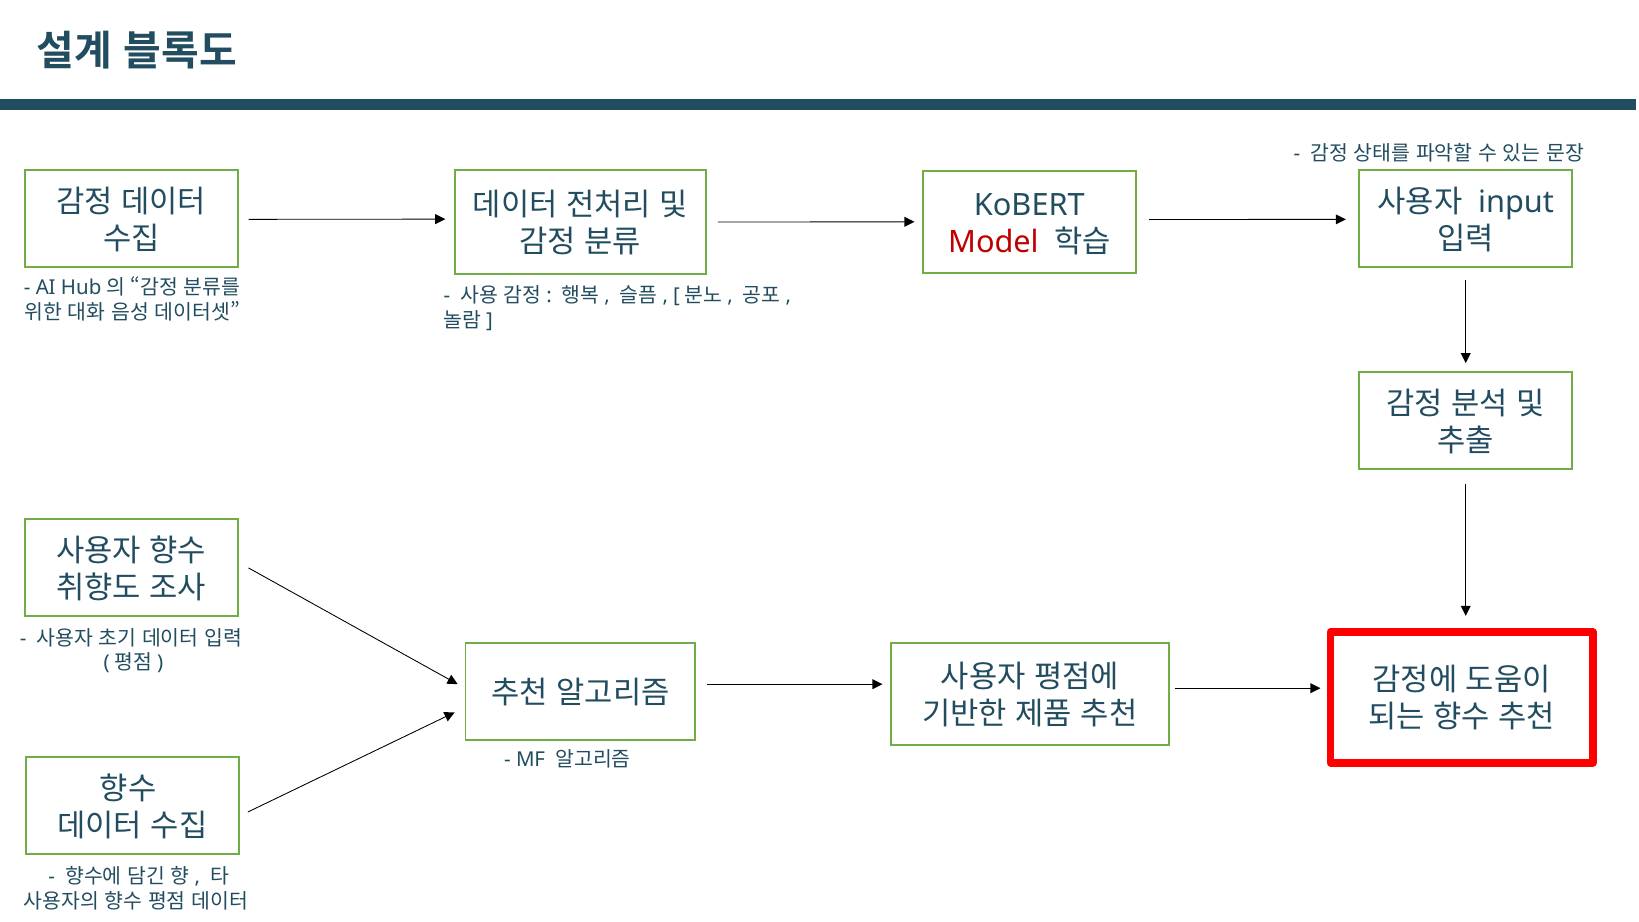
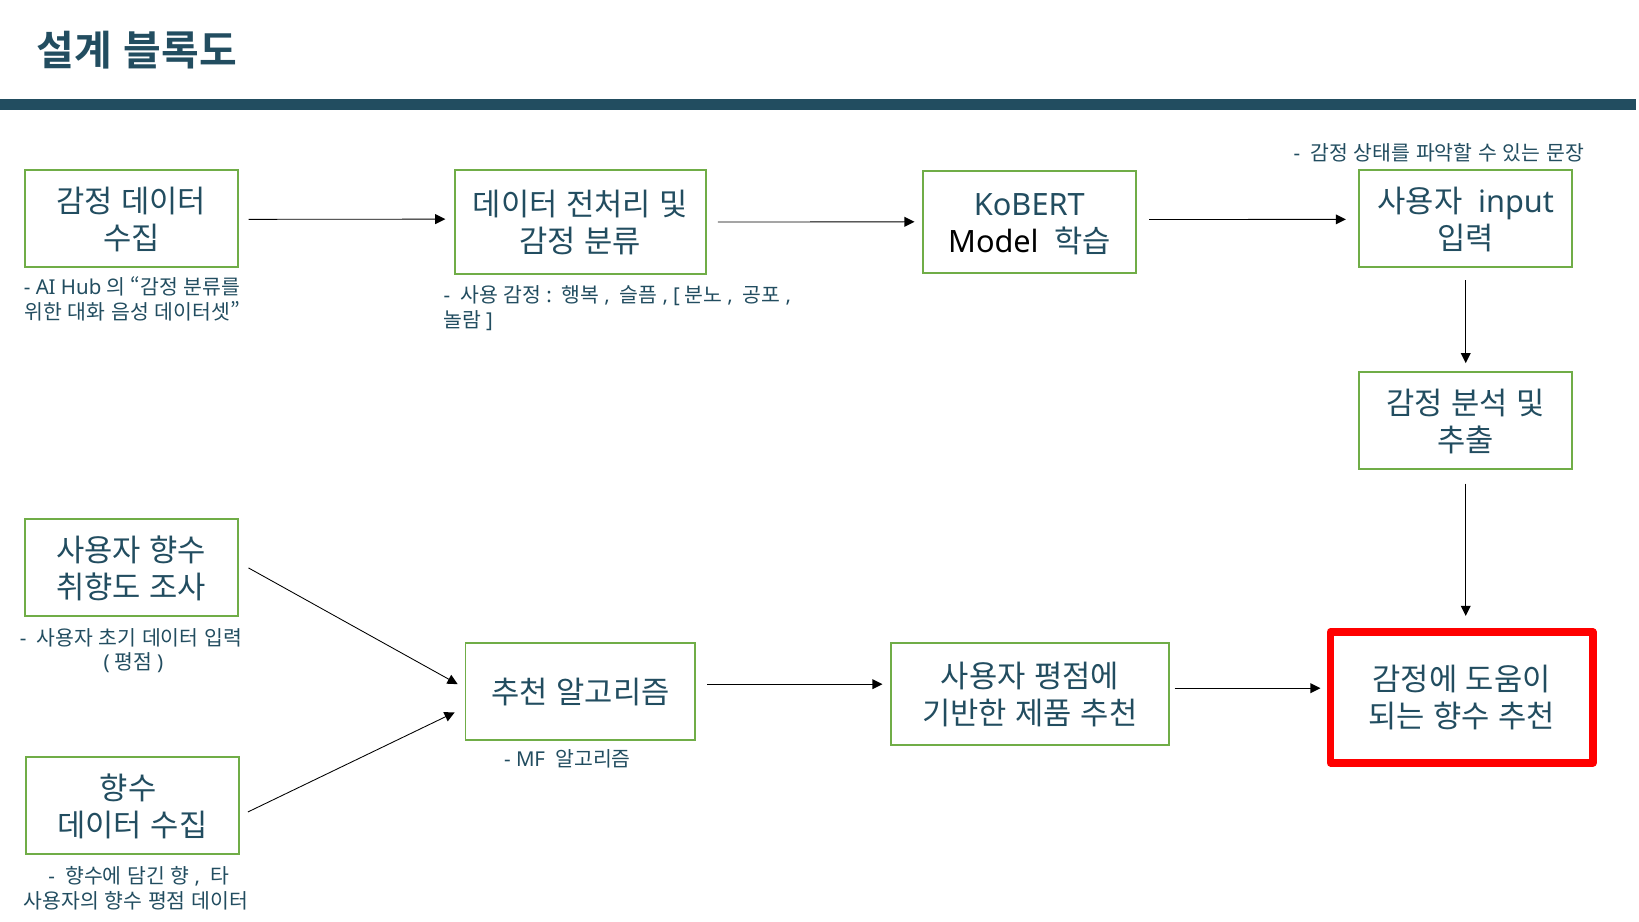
Model colour: red -> black (993, 242)
